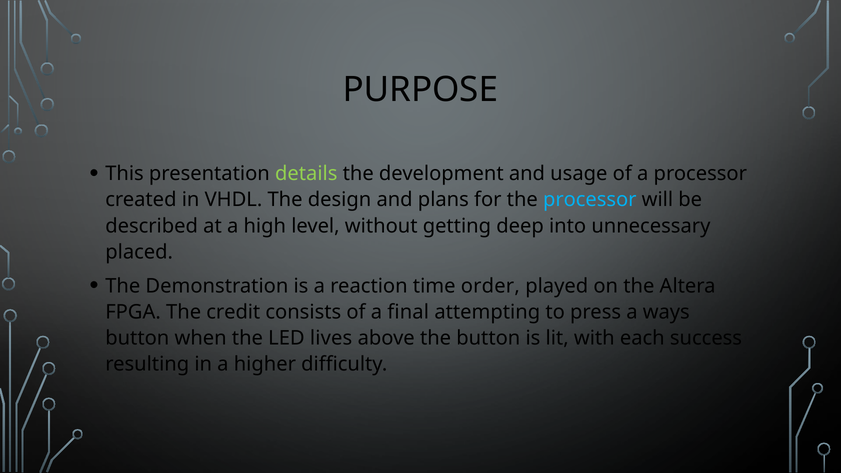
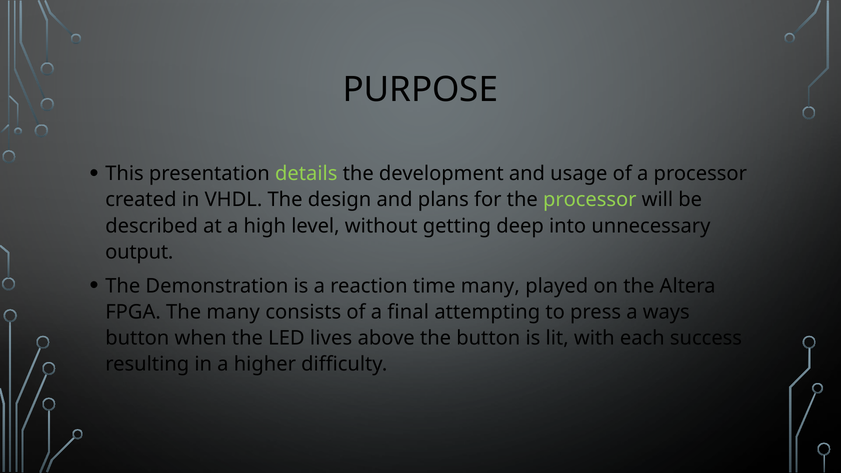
processor colour: light blue -> light green (590, 200)
placed: placed -> output (139, 252)
time order: order -> many (490, 286)
The credit: credit -> many (233, 312)
